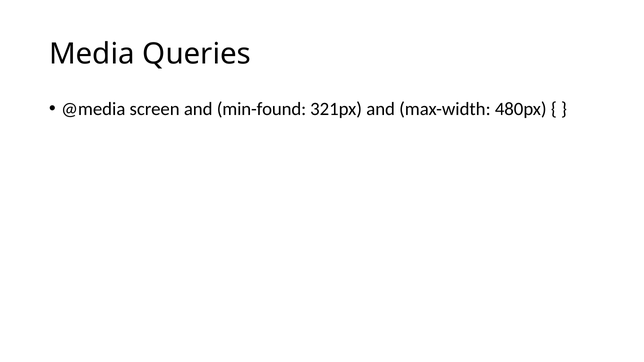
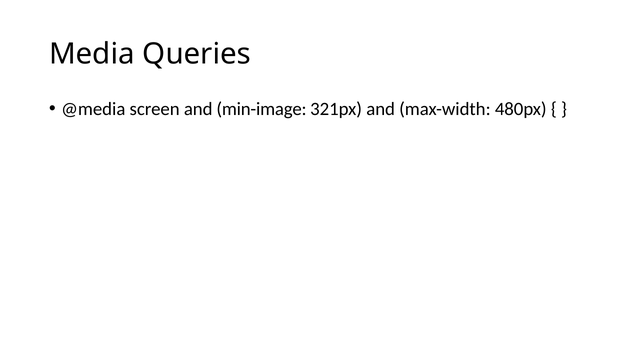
min-found: min-found -> min-image (261, 109)
